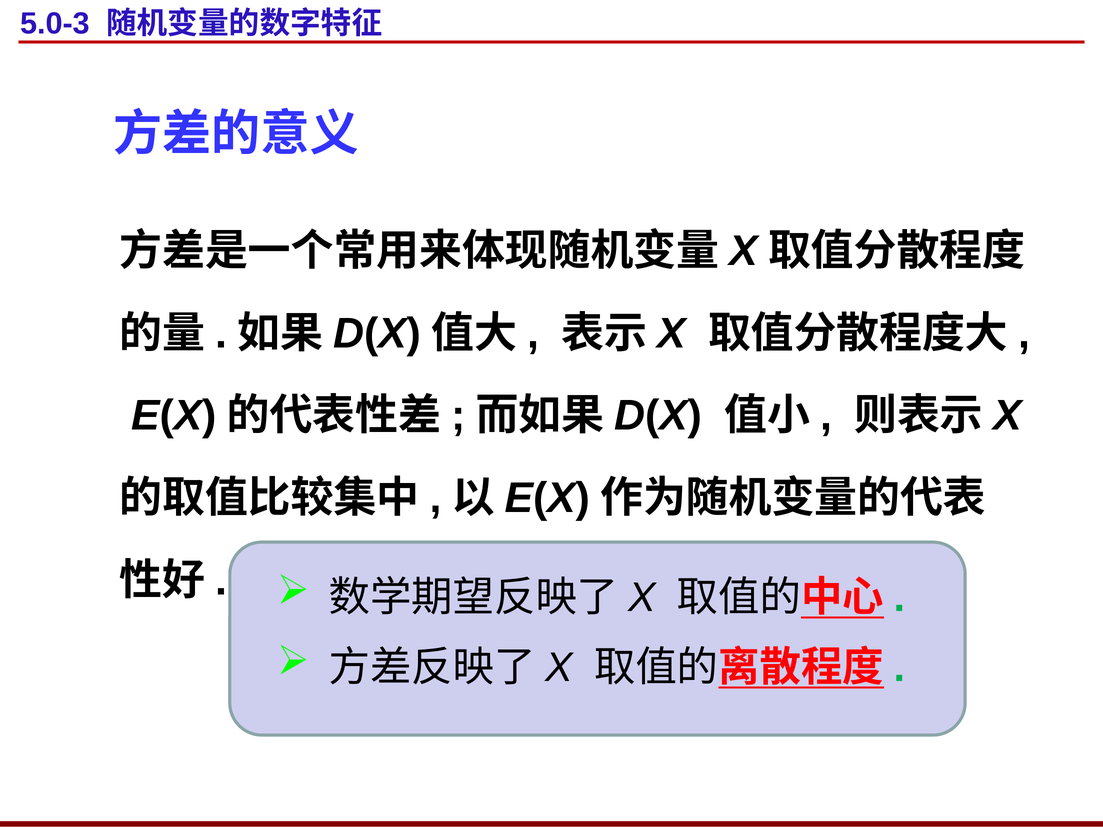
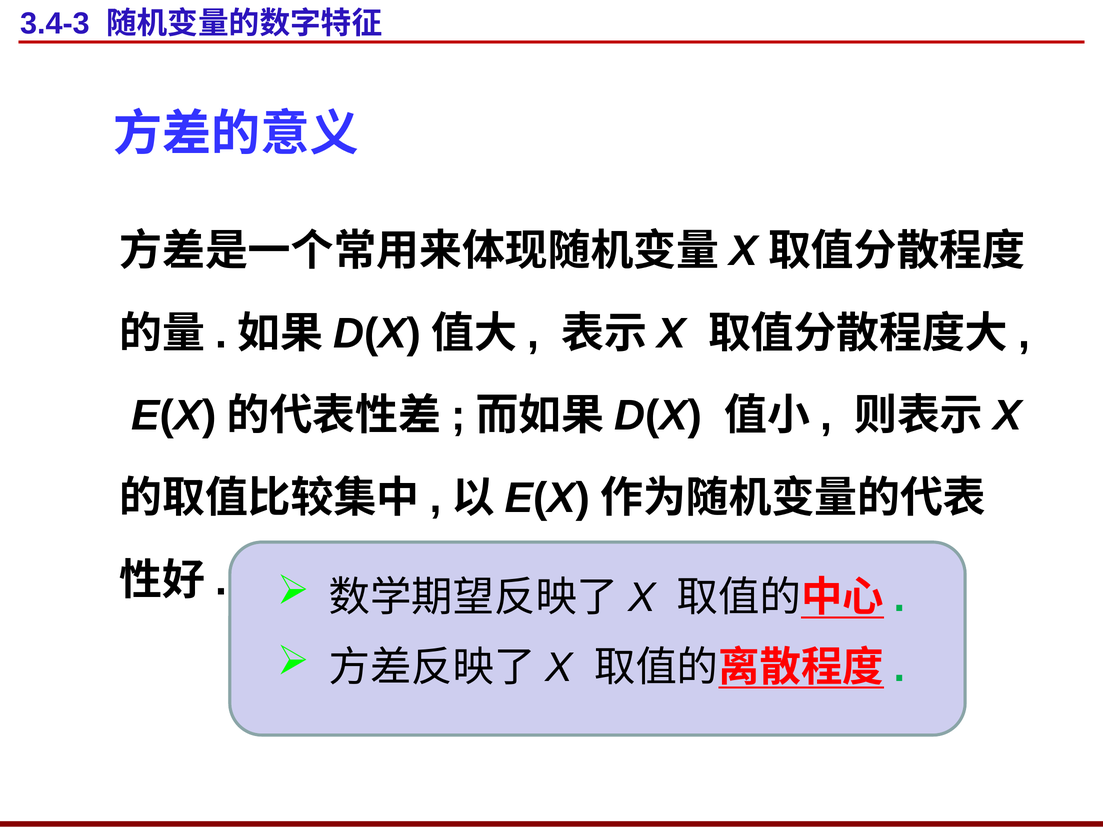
5.0-3: 5.0-3 -> 3.4-3 (55, 24)
